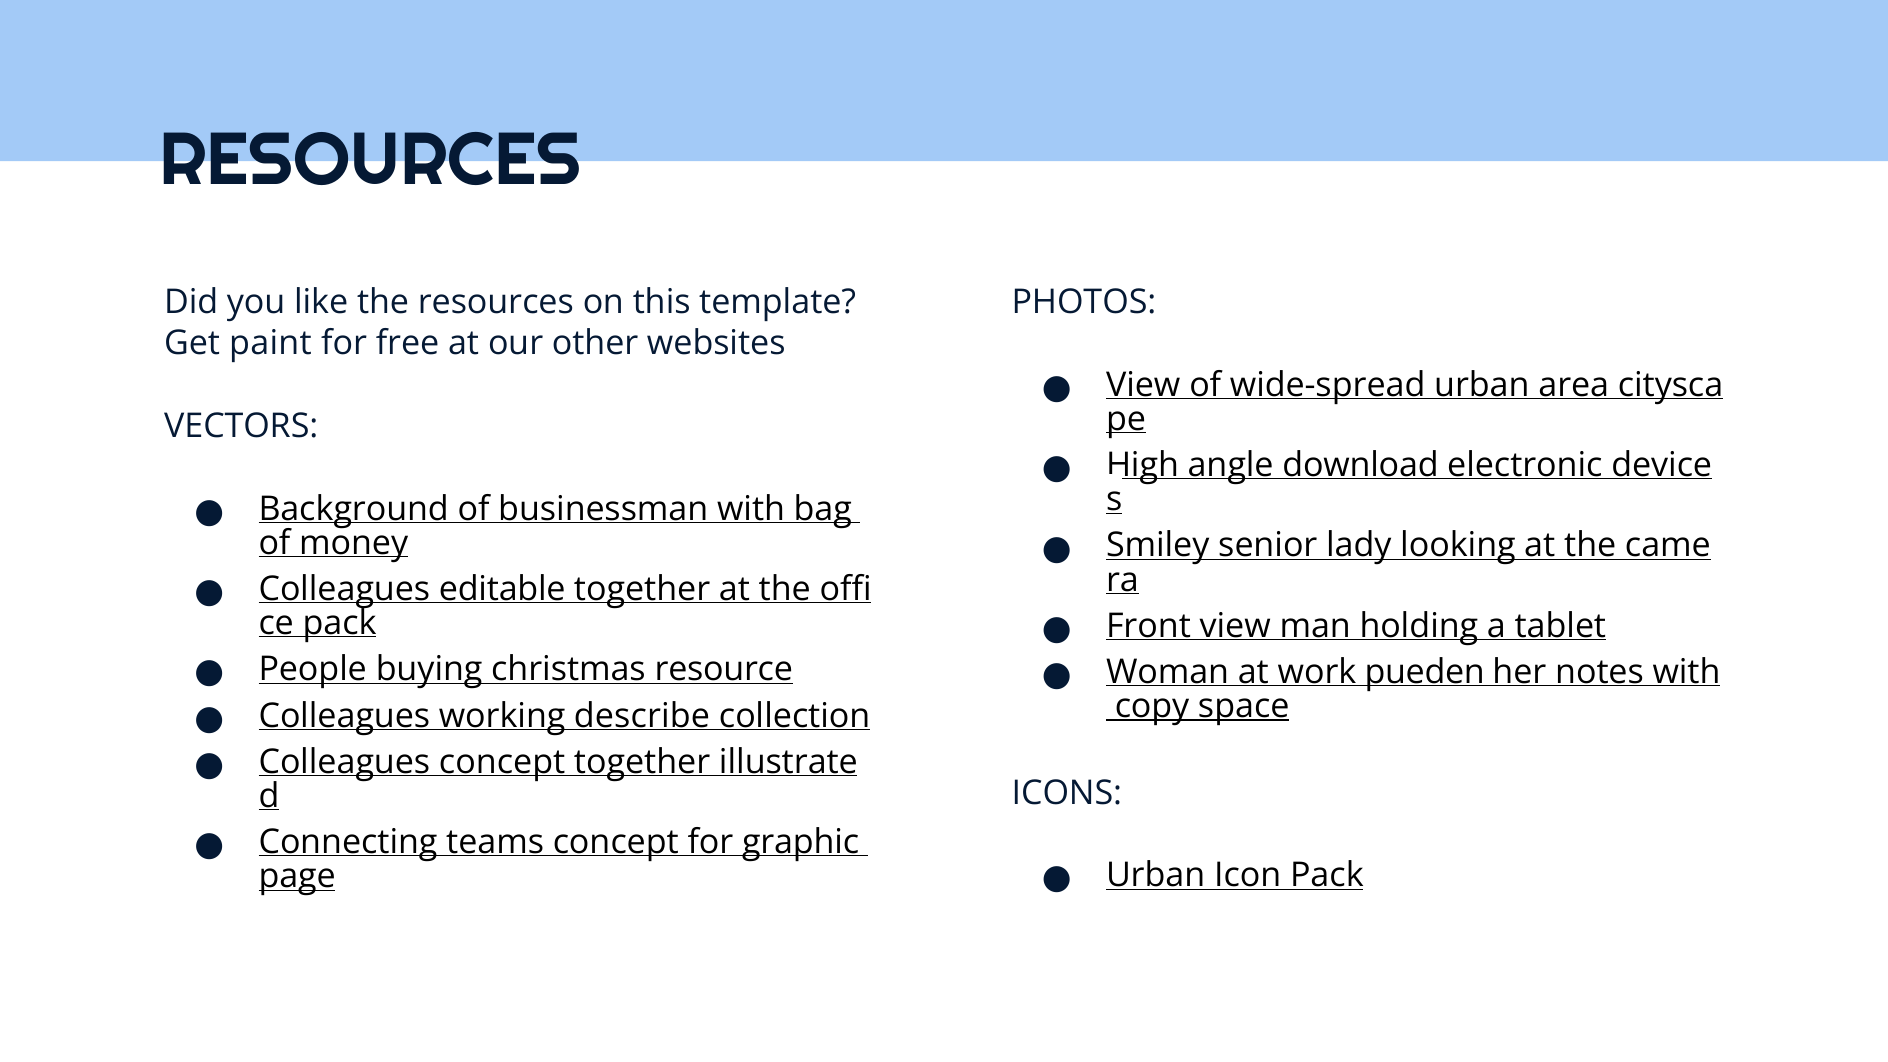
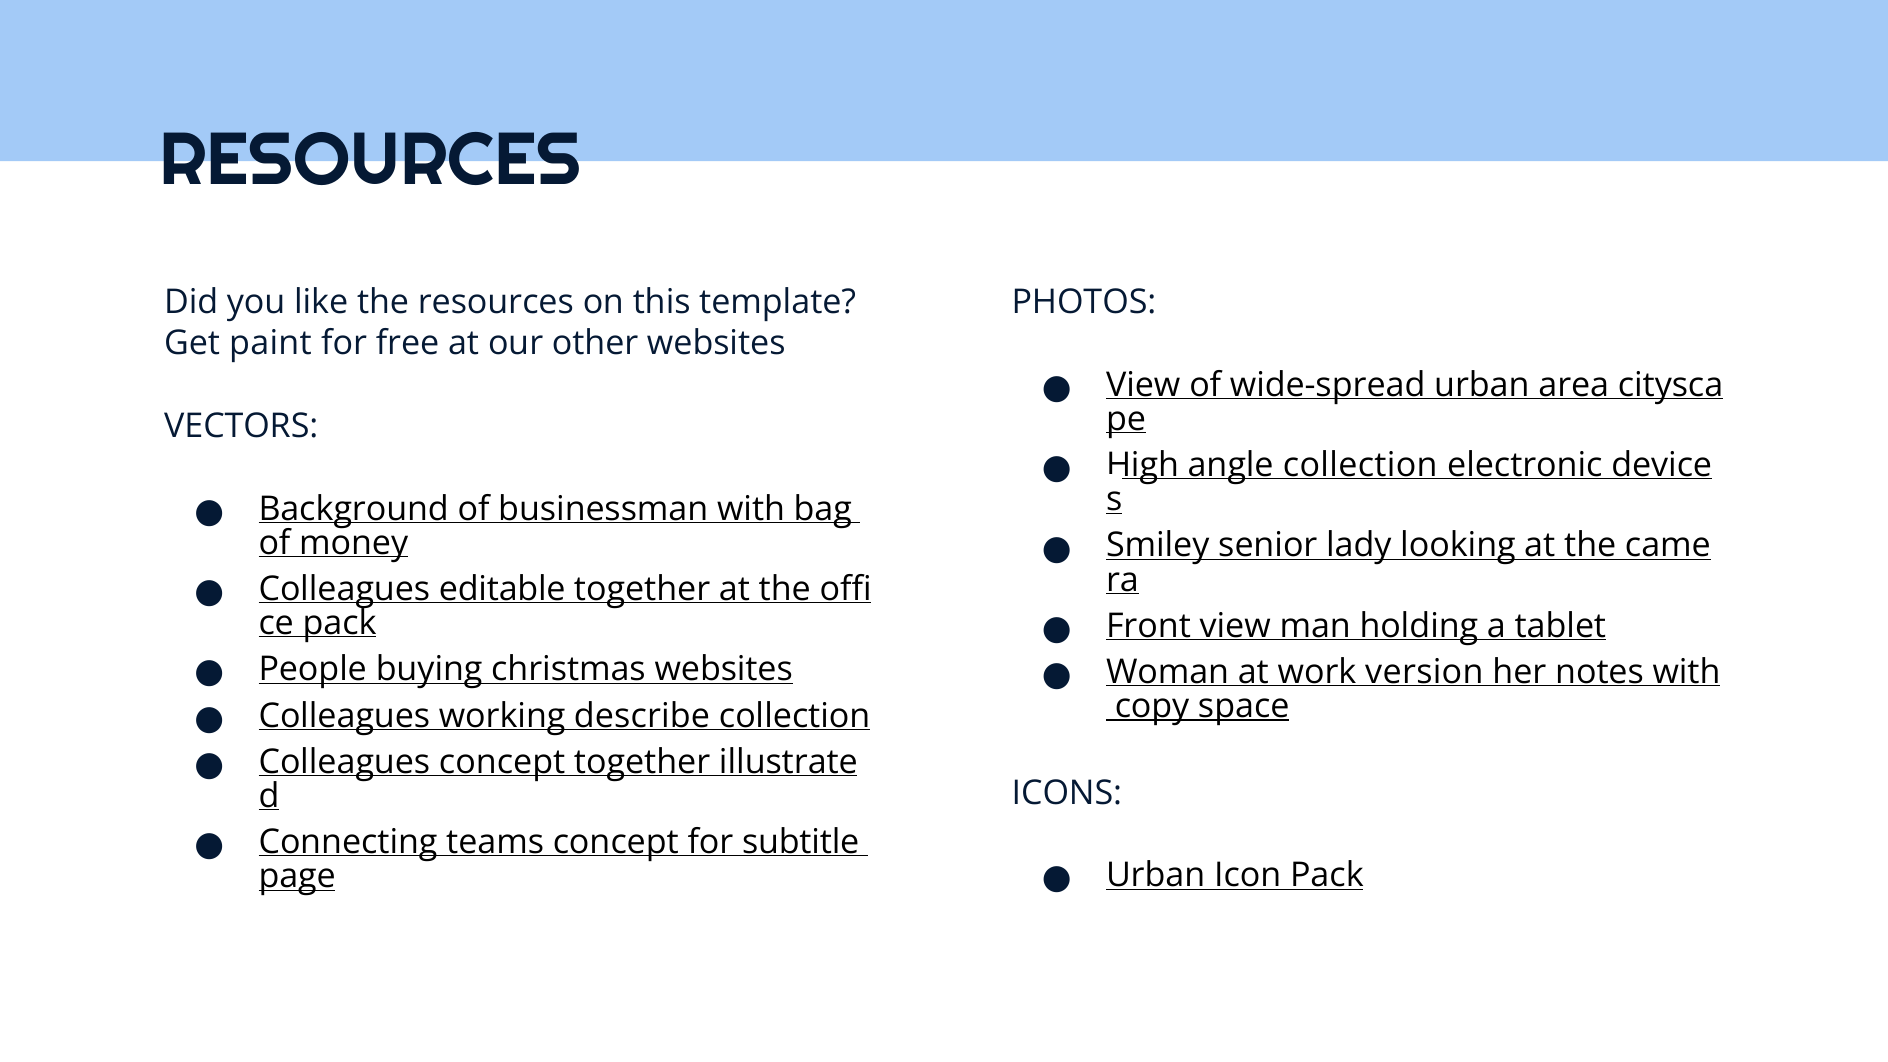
angle download: download -> collection (1360, 465)
christmas resource: resource -> websites (724, 670)
pueden: pueden -> version (1424, 672)
graphic: graphic -> subtitle (801, 842)
